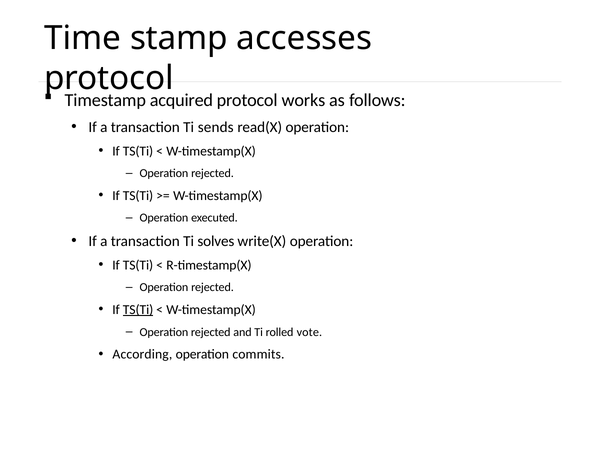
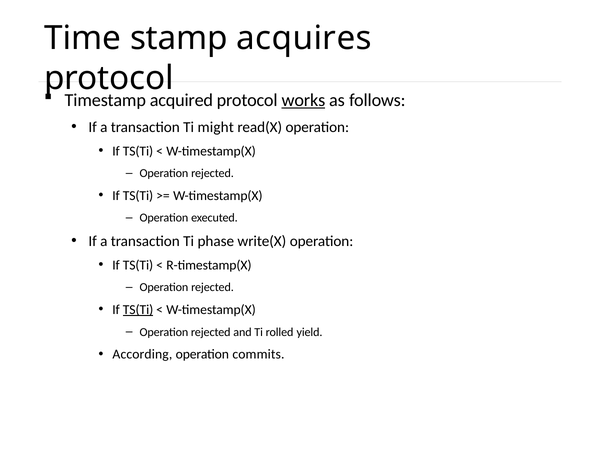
accesses: accesses -> acquires (304, 38)
works underline: none -> present (303, 100)
sends: sends -> might (216, 127)
solves: solves -> phase (216, 241)
vote: vote -> yield (310, 332)
